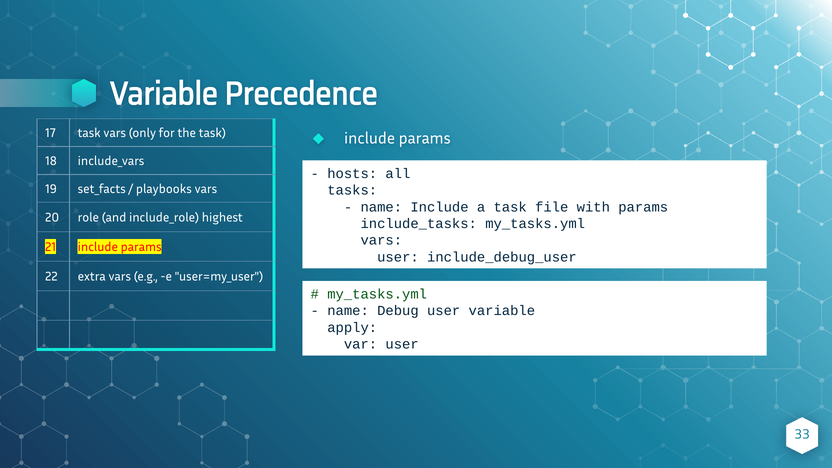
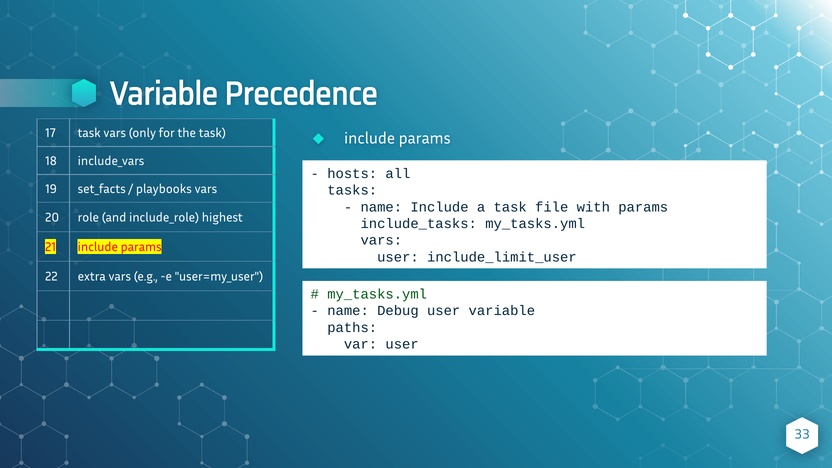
include_debug_user: include_debug_user -> include_limit_user (502, 257)
apply: apply -> paths (352, 328)
